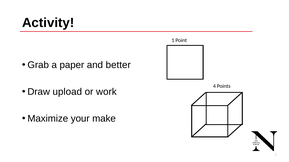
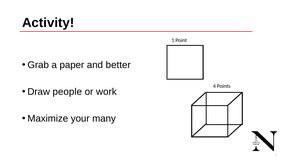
upload: upload -> people (67, 92)
make: make -> many (104, 119)
